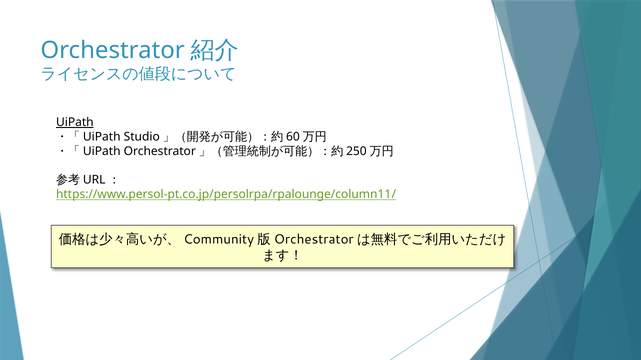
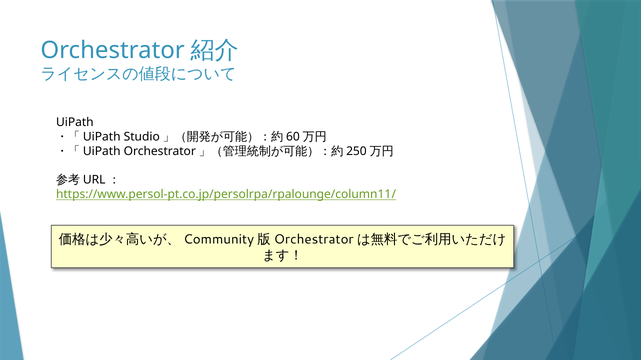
UiPath underline: present -> none (75, 122)
